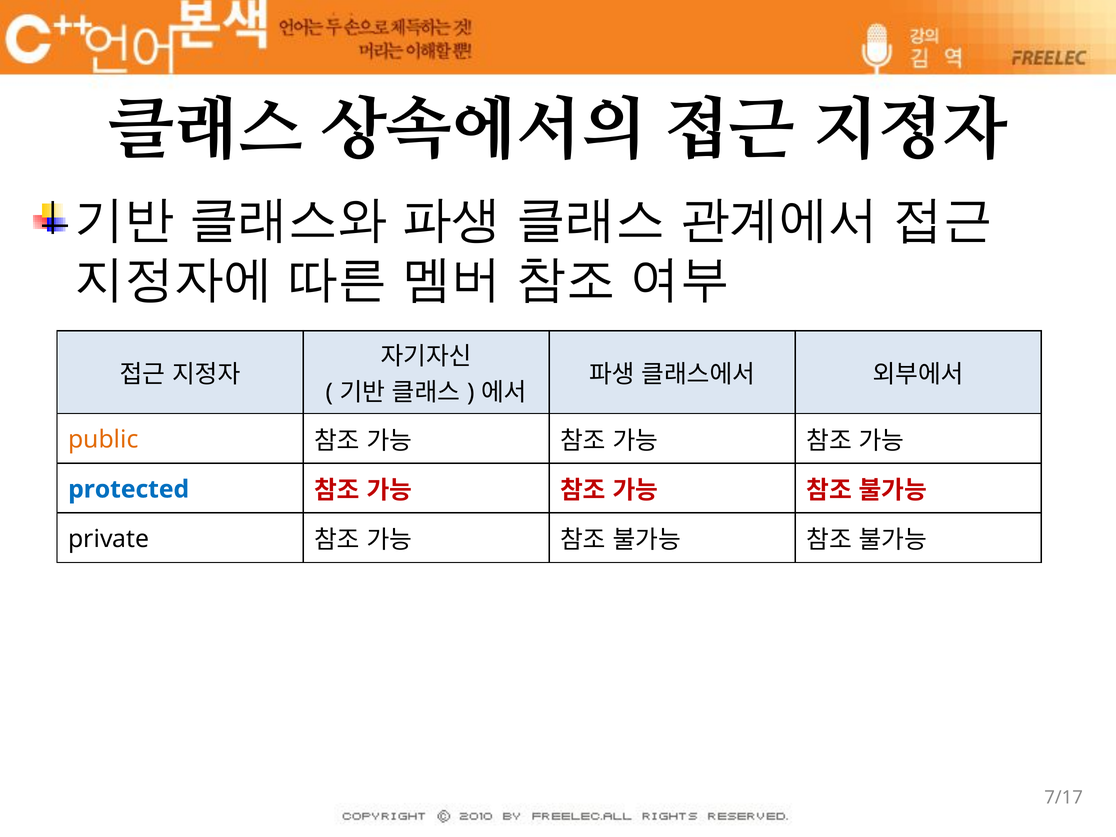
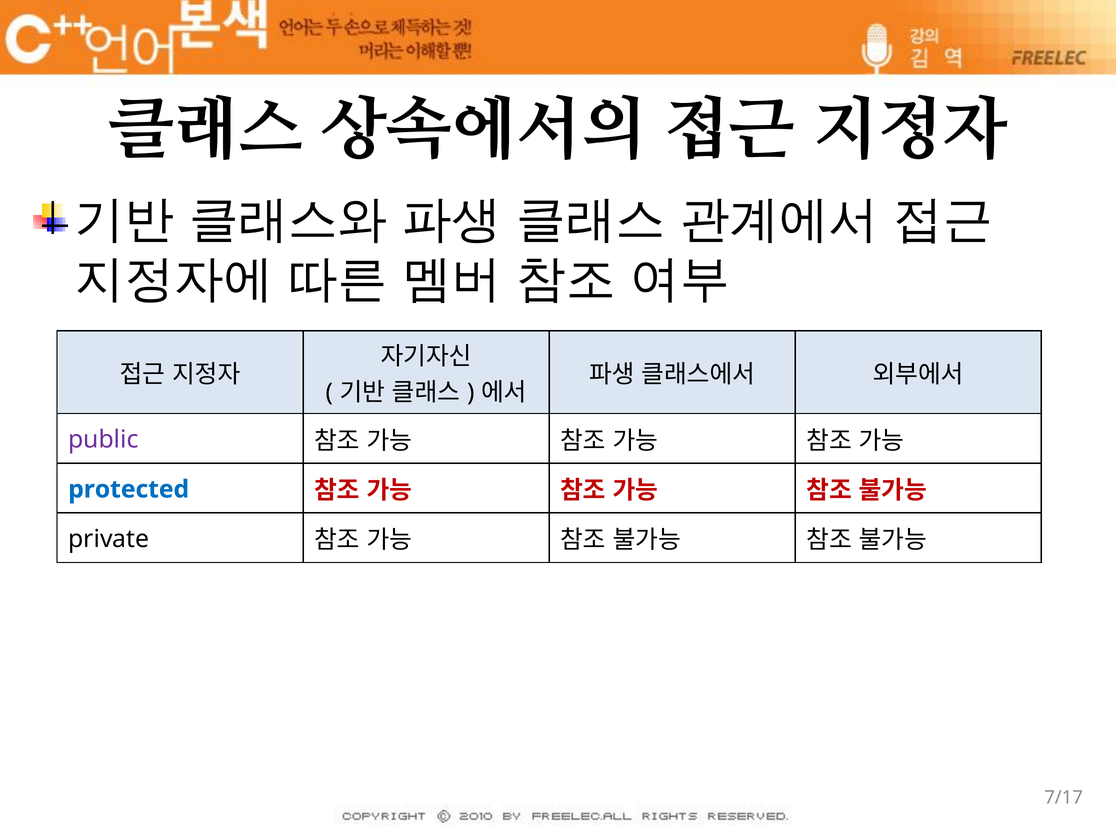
public colour: orange -> purple (103, 440)
